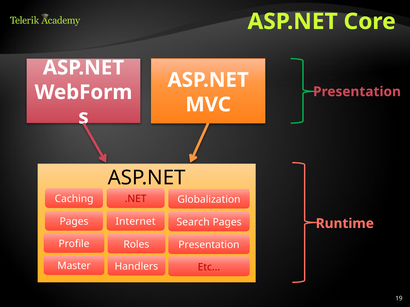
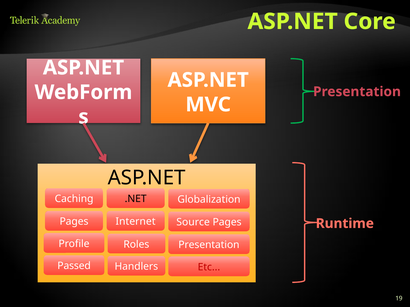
.NET colour: red -> black (136, 199)
Search: Search -> Source (193, 223)
Master: Master -> Passed (74, 266)
